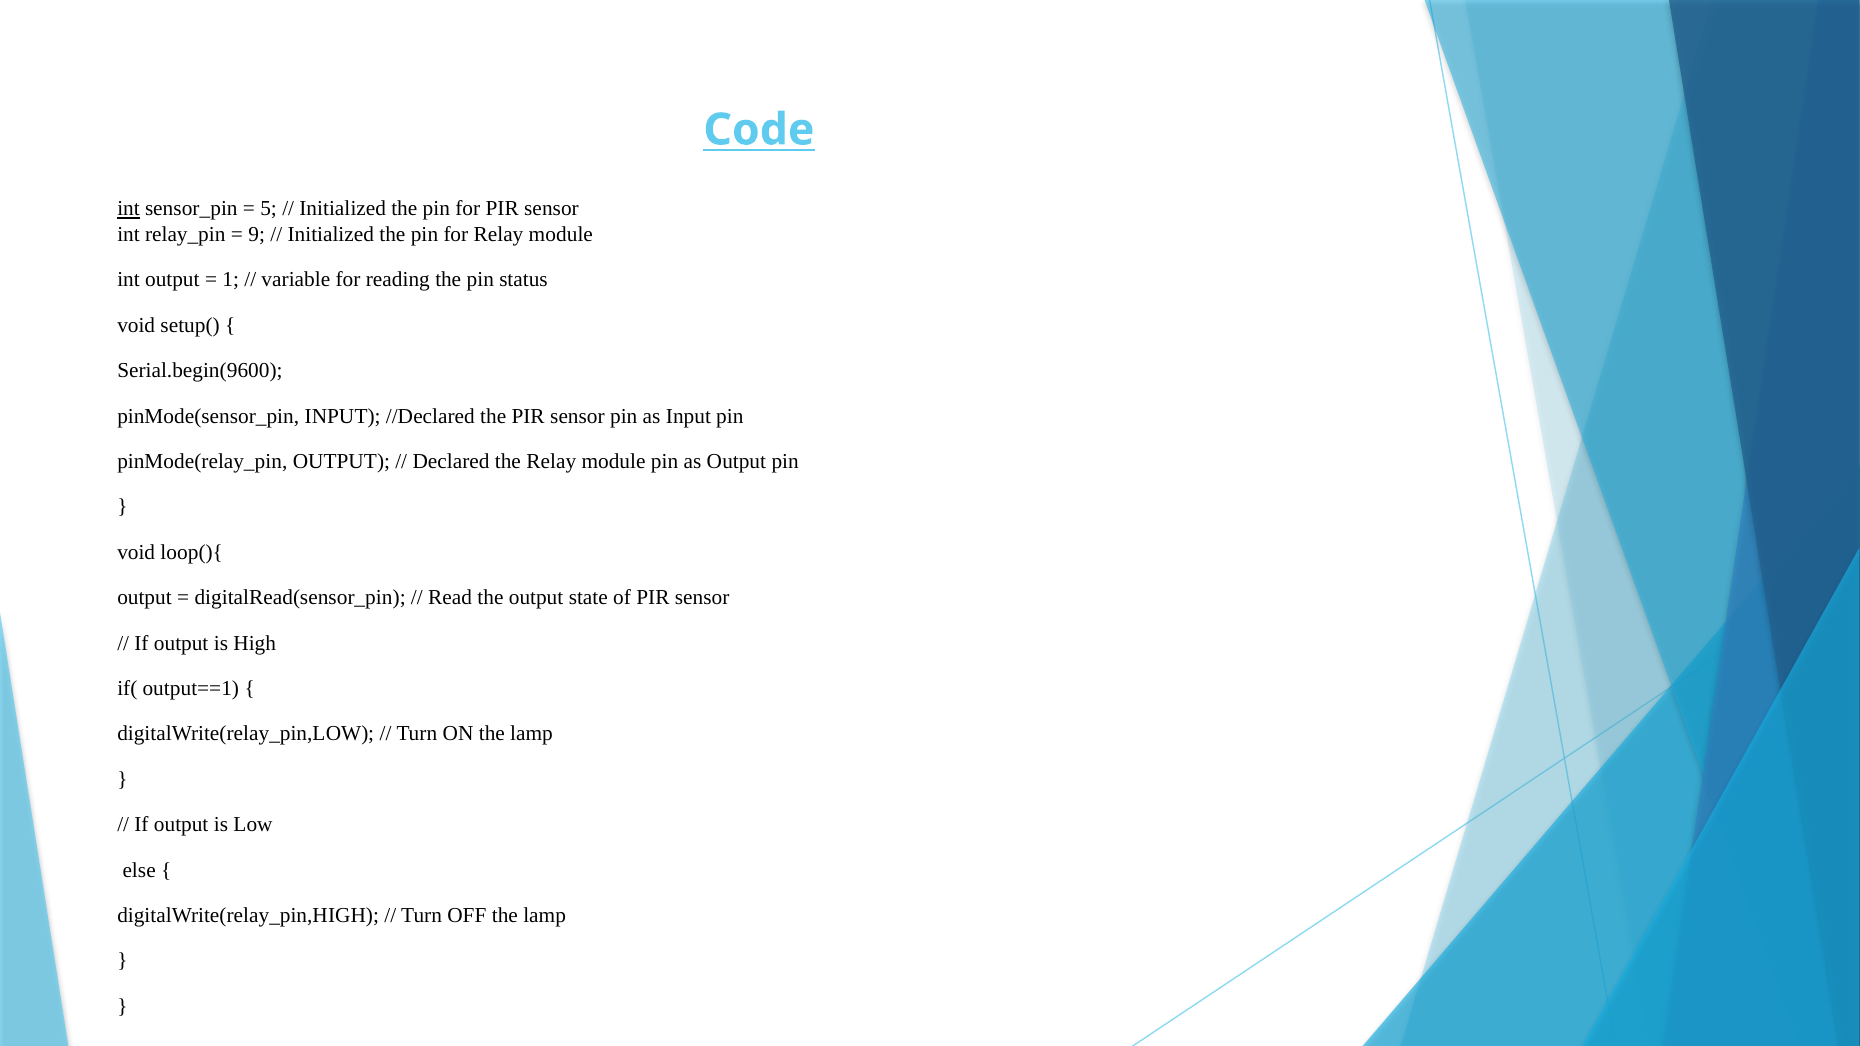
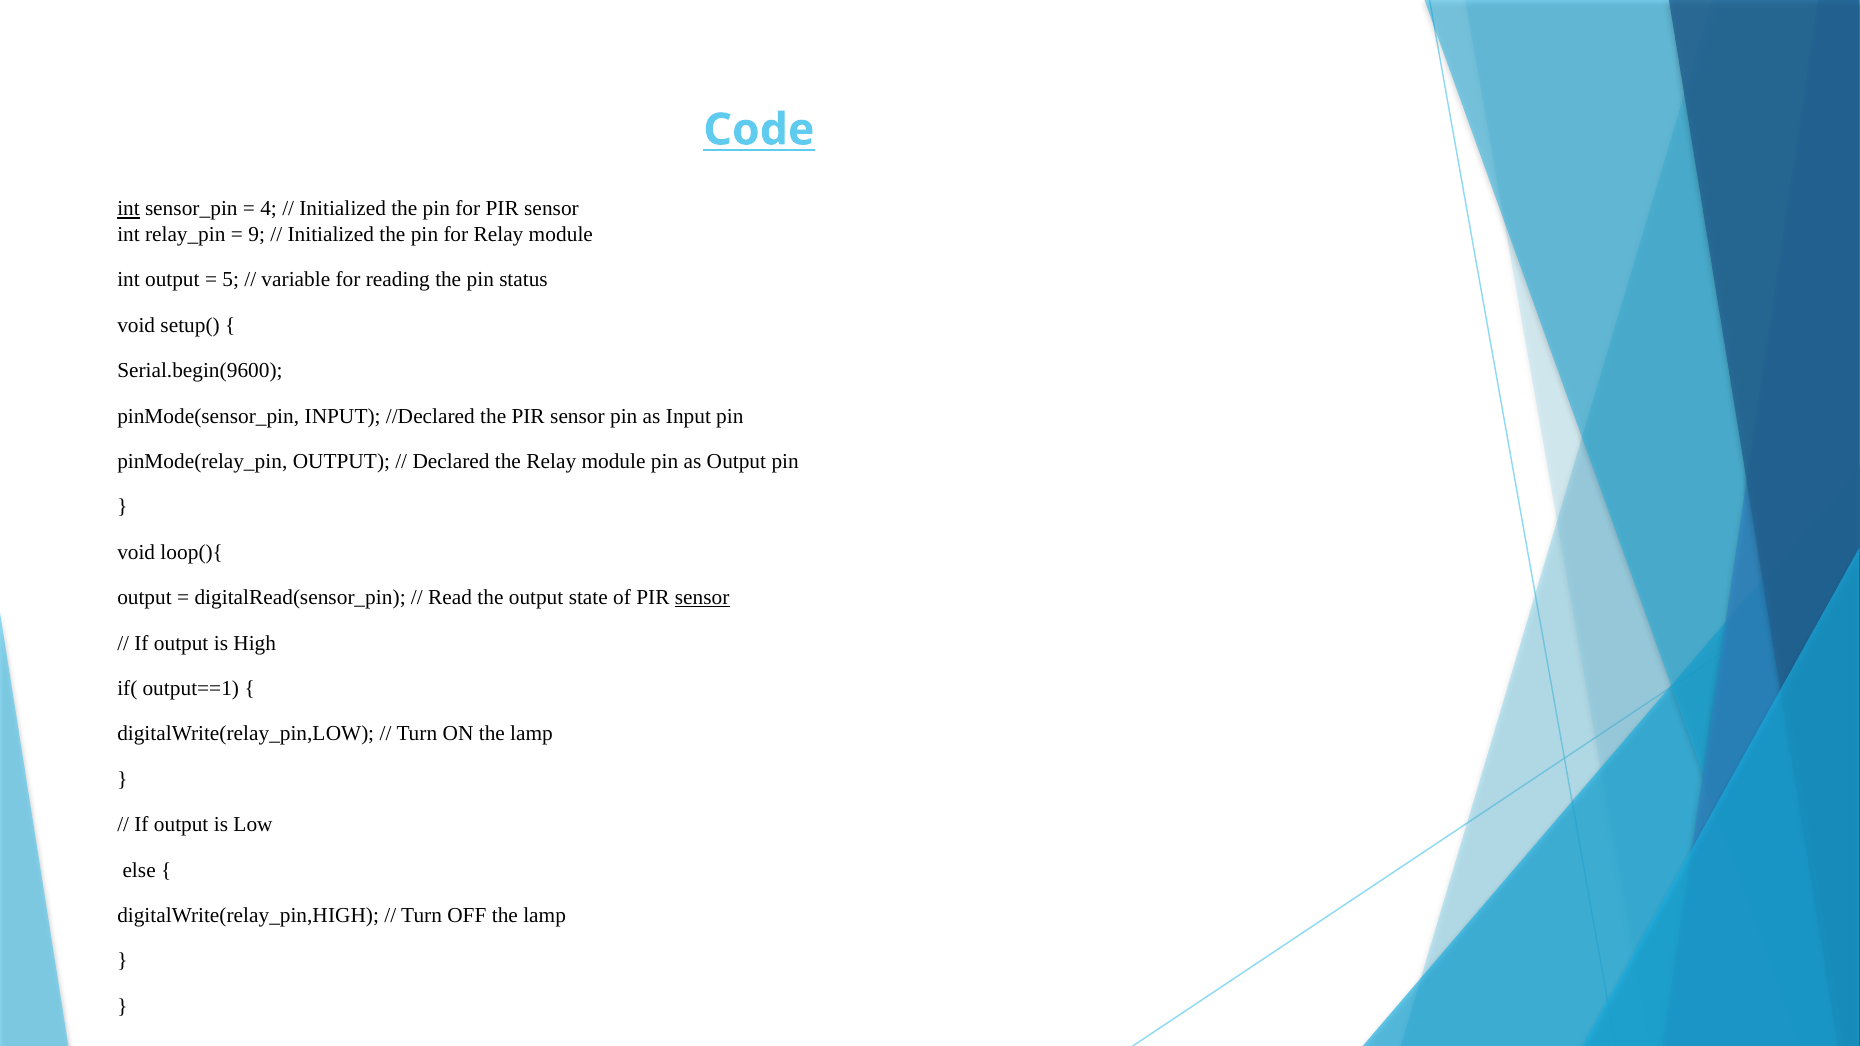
5: 5 -> 4 (269, 209)
1: 1 -> 5 (231, 280)
sensor underline: none -> present (702, 598)
